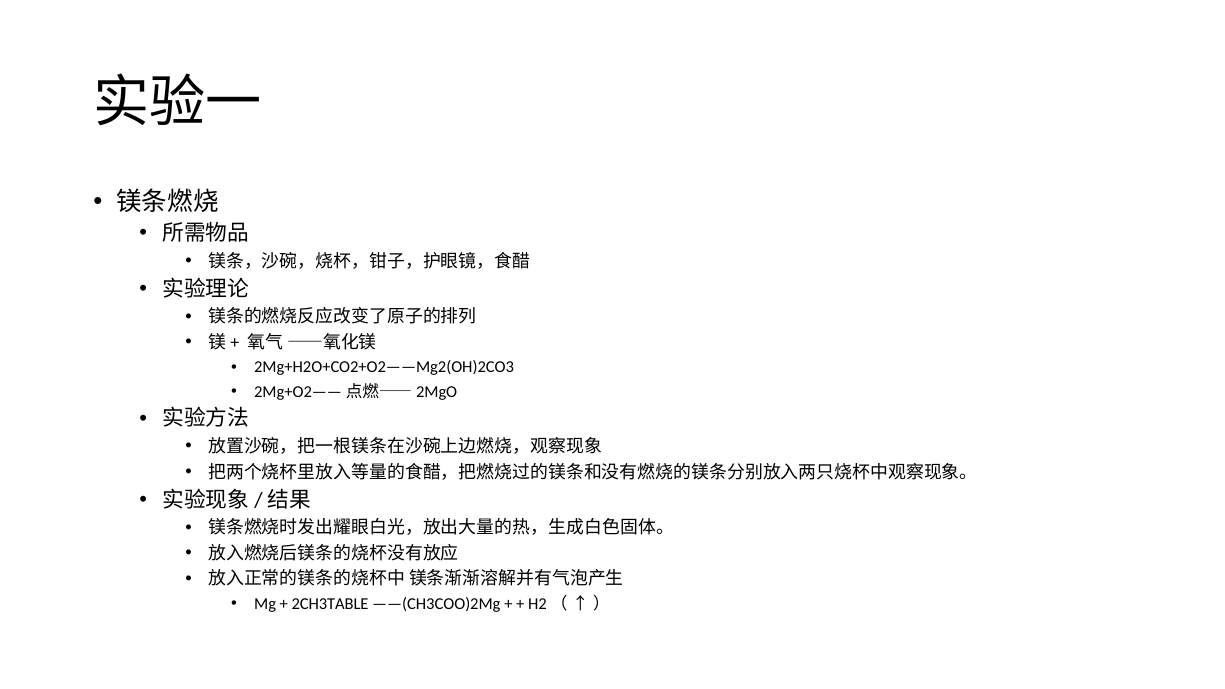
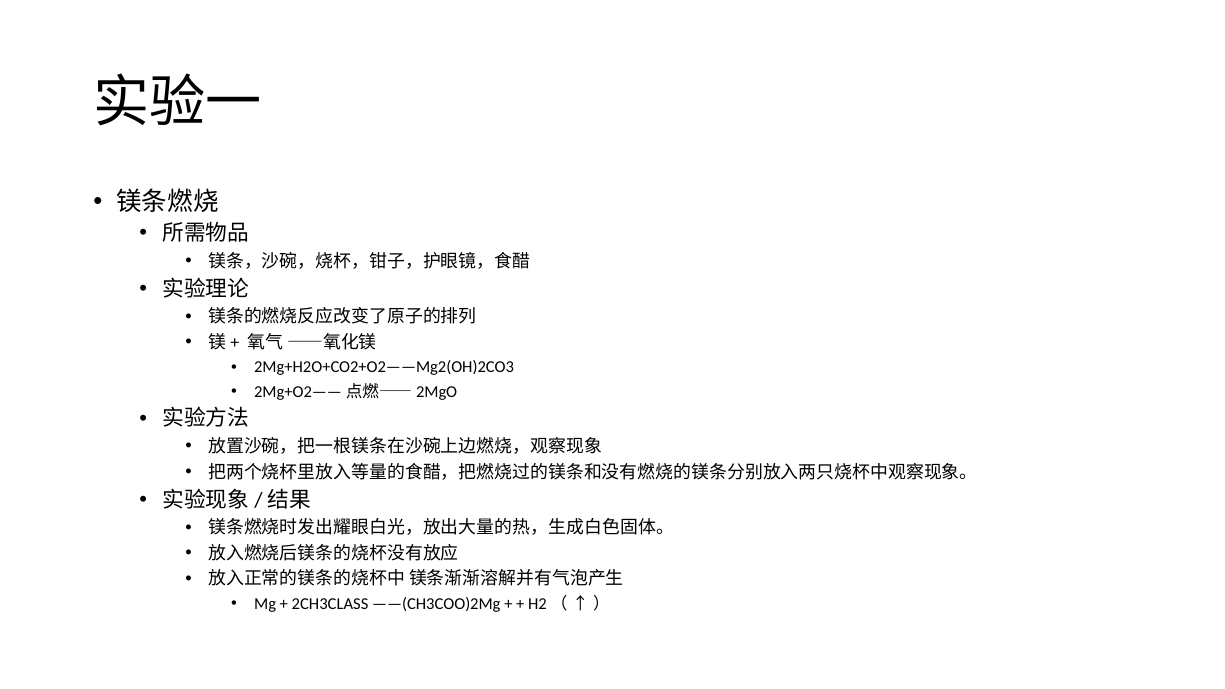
2CH3TABLE: 2CH3TABLE -> 2CH3CLASS (330, 604)
